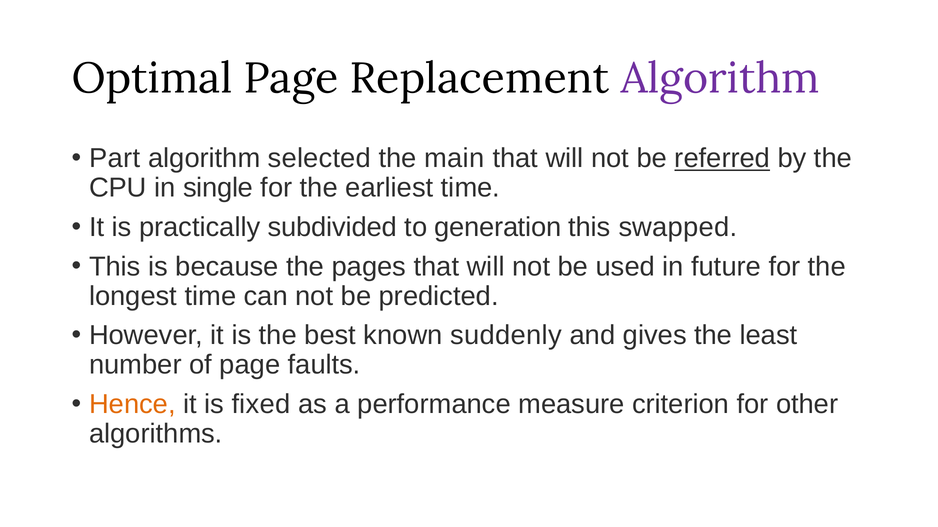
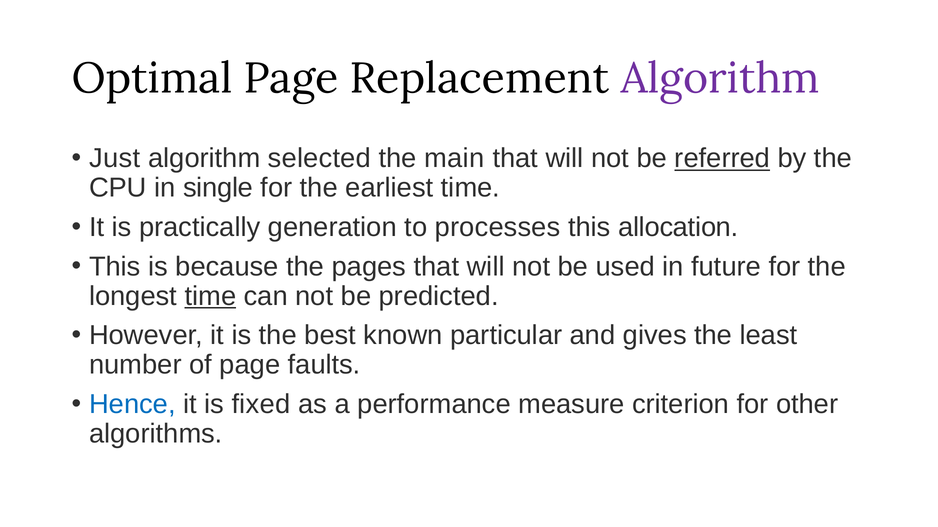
Part: Part -> Just (115, 159)
subdivided: subdivided -> generation (332, 227)
generation: generation -> processes (498, 227)
swapped: swapped -> allocation (678, 227)
time underline: none -> present (210, 296)
suddenly: suddenly -> particular (506, 336)
Hence colour: orange -> blue (132, 405)
